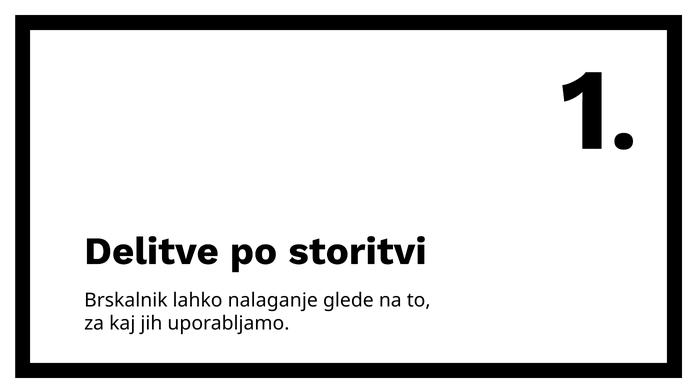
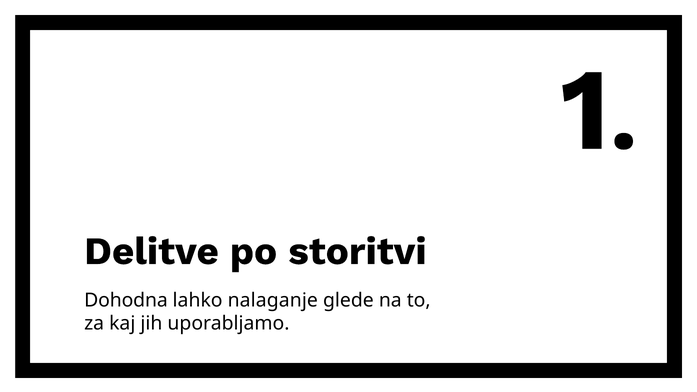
Brskalnik: Brskalnik -> Dohodna (126, 300)
